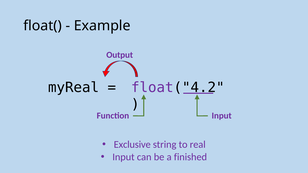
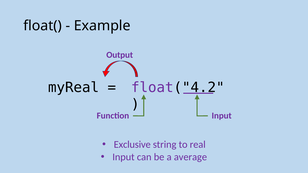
finished: finished -> average (190, 157)
